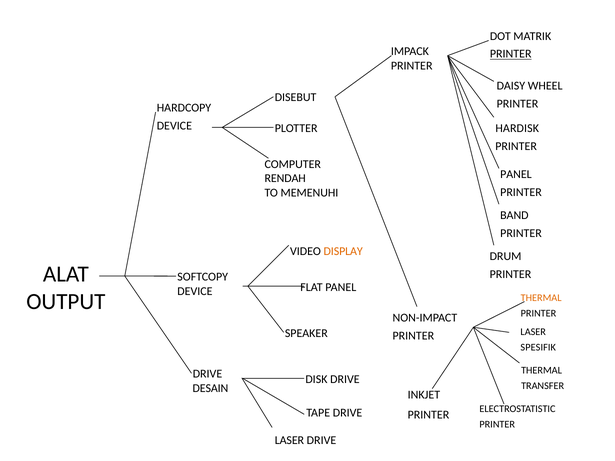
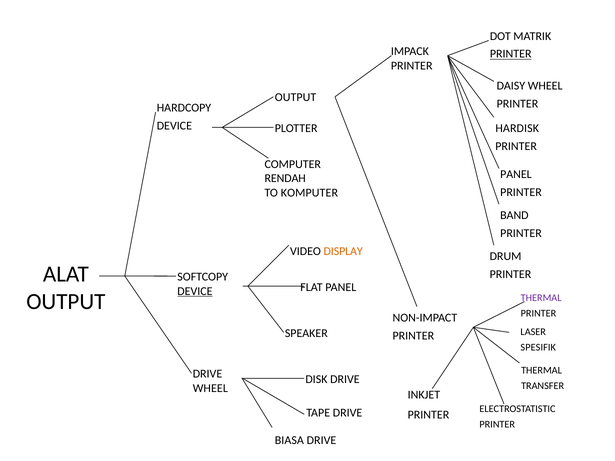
DISEBUT: DISEBUT -> OUTPUT (296, 98)
MEMENUHI: MEMENUHI -> KOMPUTER (309, 193)
DEVICE underline: none -> present (195, 291)
THERMAL colour: orange -> purple (541, 298)
DESAIN: DESAIN -> WHEEL (210, 389)
LASER: LASER -> BIASA (289, 441)
